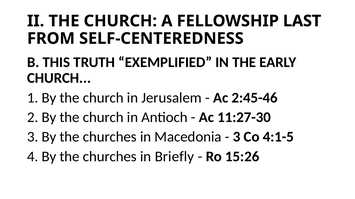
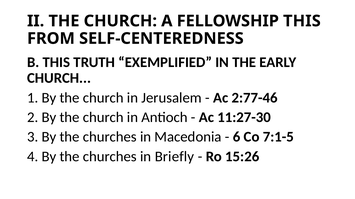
FELLOWSHIP LAST: LAST -> THIS (302, 21)
2:45-46: 2:45-46 -> 2:77-46 (255, 98)
3: 3 -> 6 (237, 137)
4:1-5: 4:1-5 -> 7:1-5 (278, 137)
